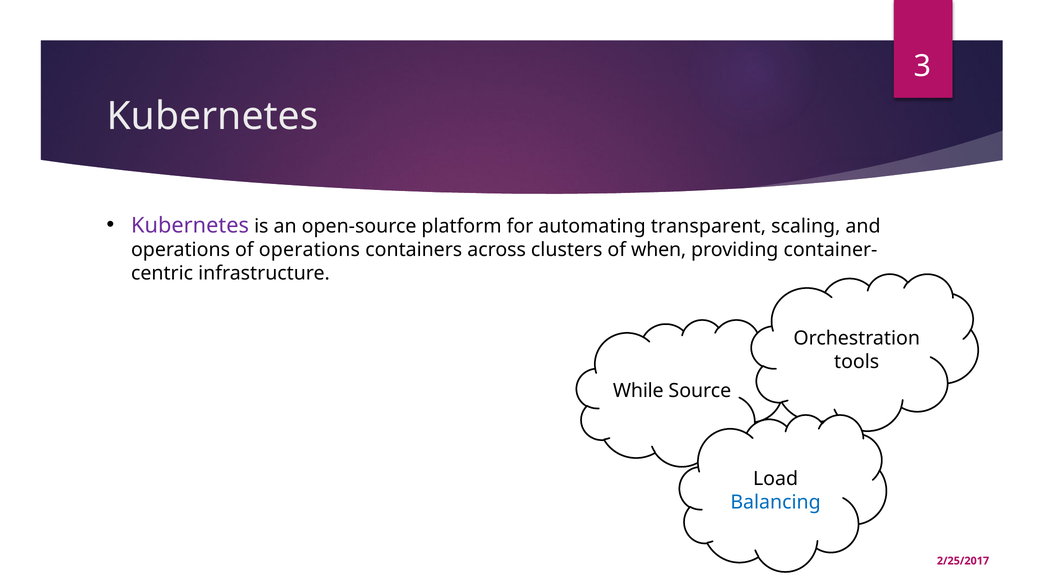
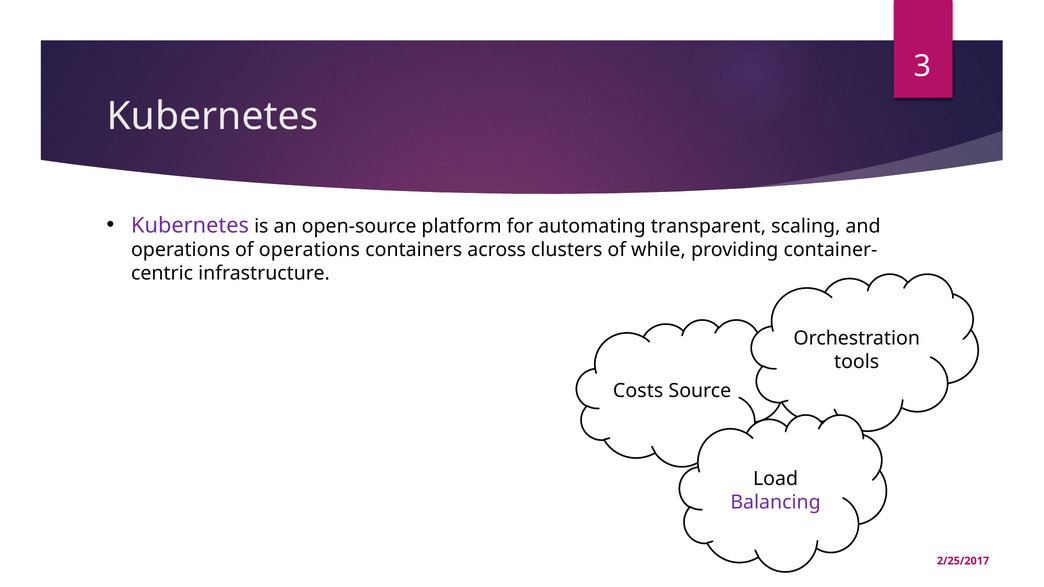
when: when -> while (658, 250)
While: While -> Costs (638, 391)
Balancing colour: blue -> purple (776, 503)
